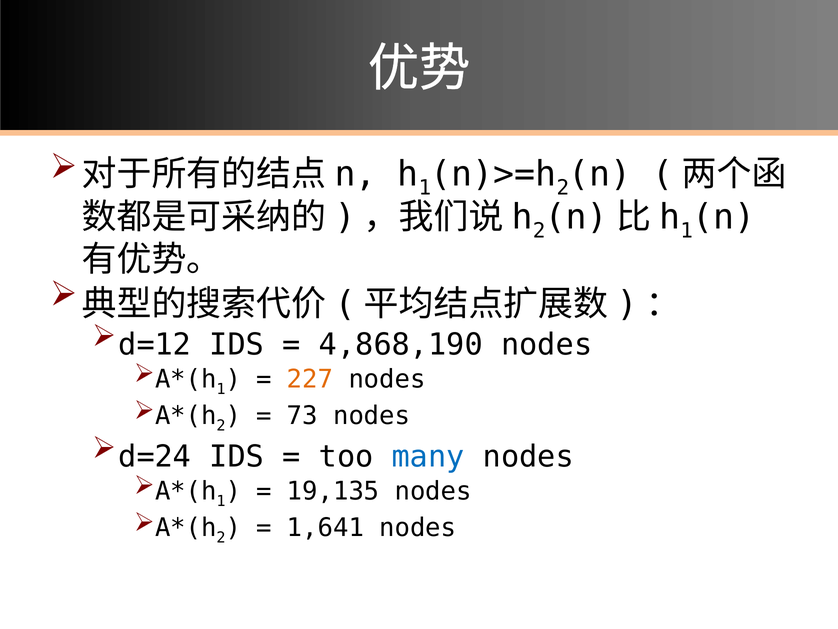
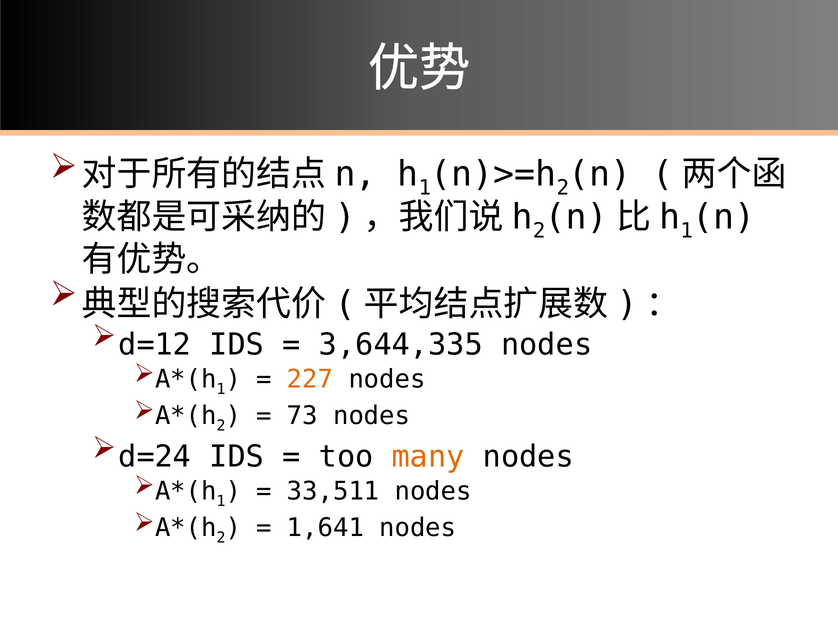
4,868,190: 4,868,190 -> 3,644,335 (401, 344)
many colour: blue -> orange (428, 456)
19,135: 19,135 -> 33,511 (333, 491)
